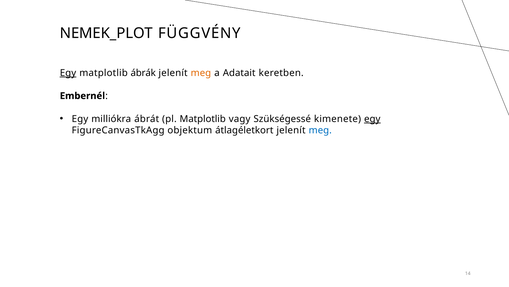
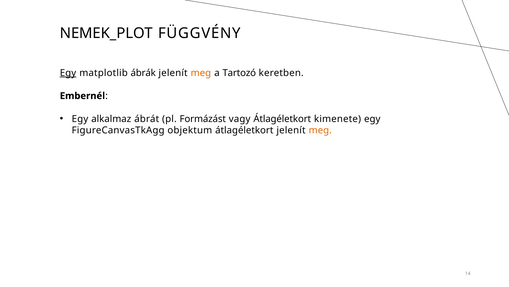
Adatait: Adatait -> Tartozó (239, 73)
milliókra: milliókra -> alkalmaz (111, 119)
pl Matplotlib: Matplotlib -> Formázást (203, 119)
vagy Szükségessé: Szükségessé -> Átlagéletkort (282, 119)
egy underline: present -> none (372, 119)
meg colour: blue -> orange (320, 130)
